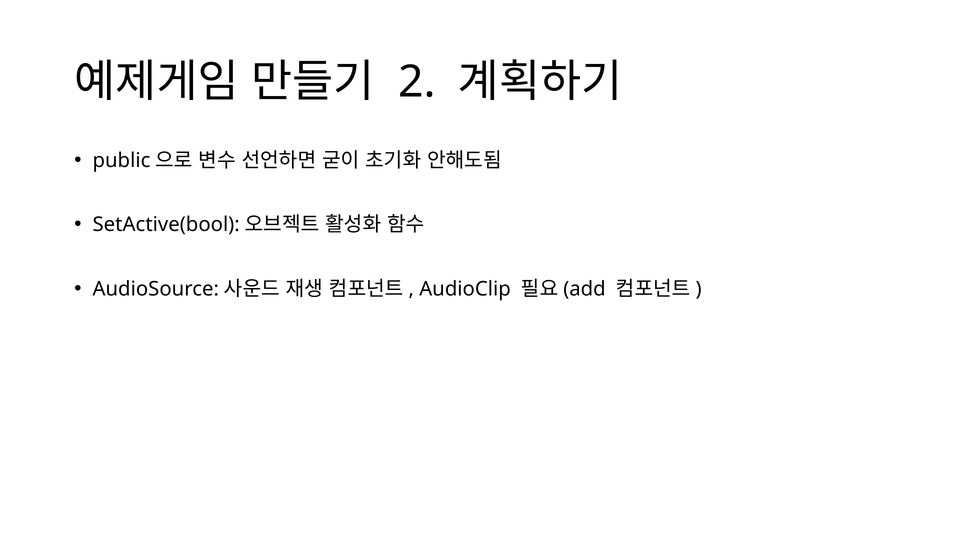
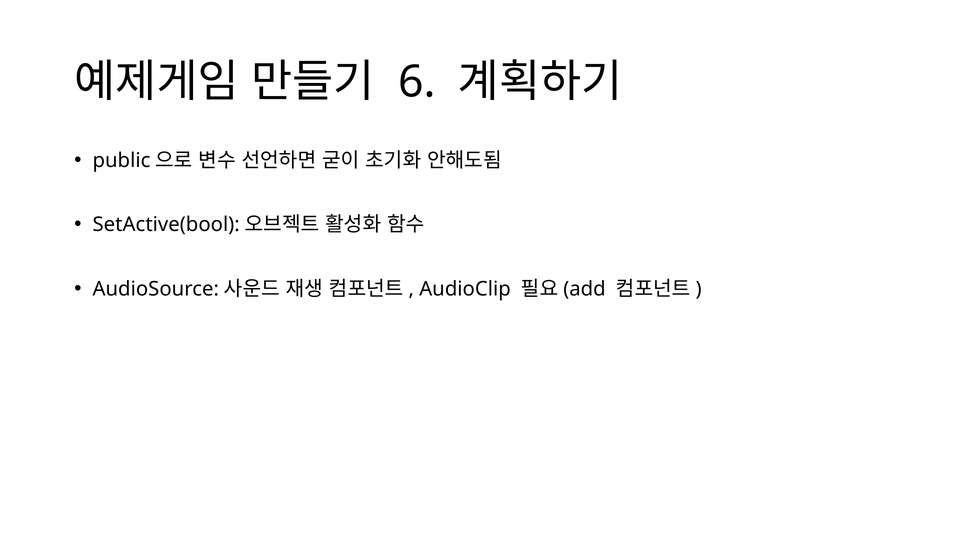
2: 2 -> 6 (417, 82)
